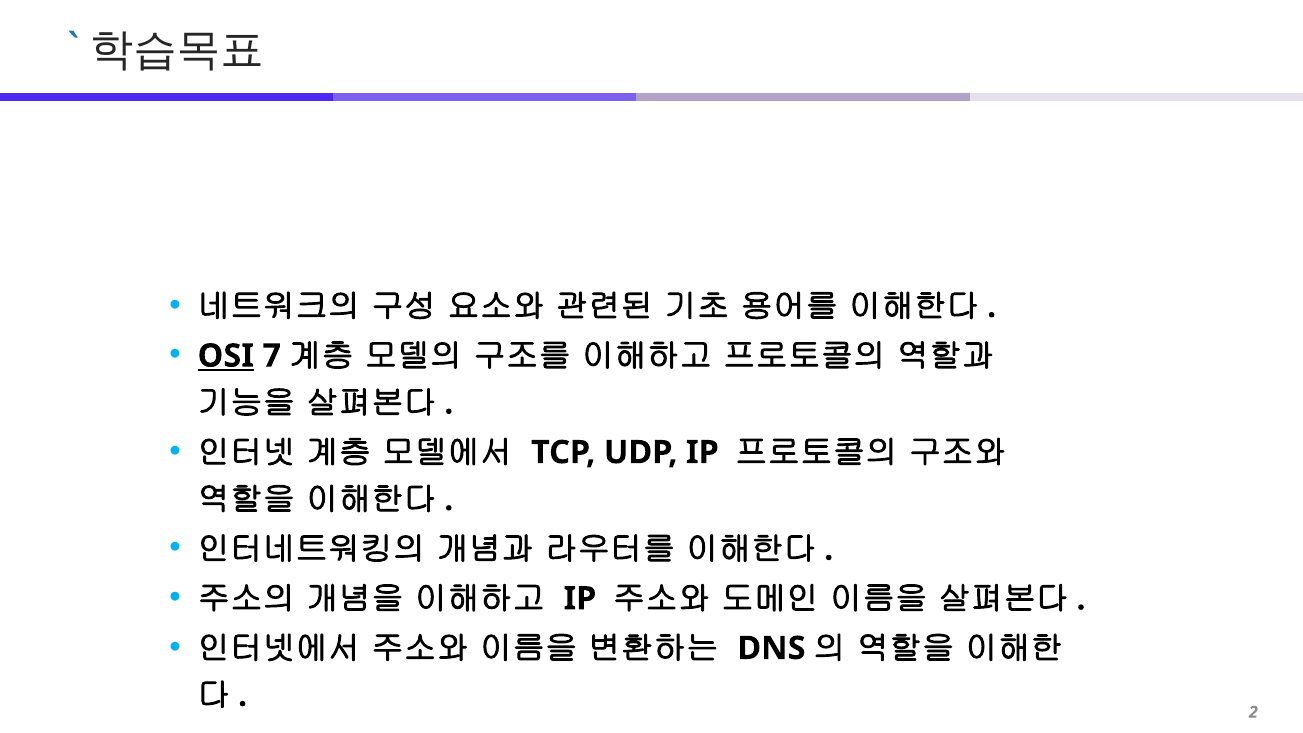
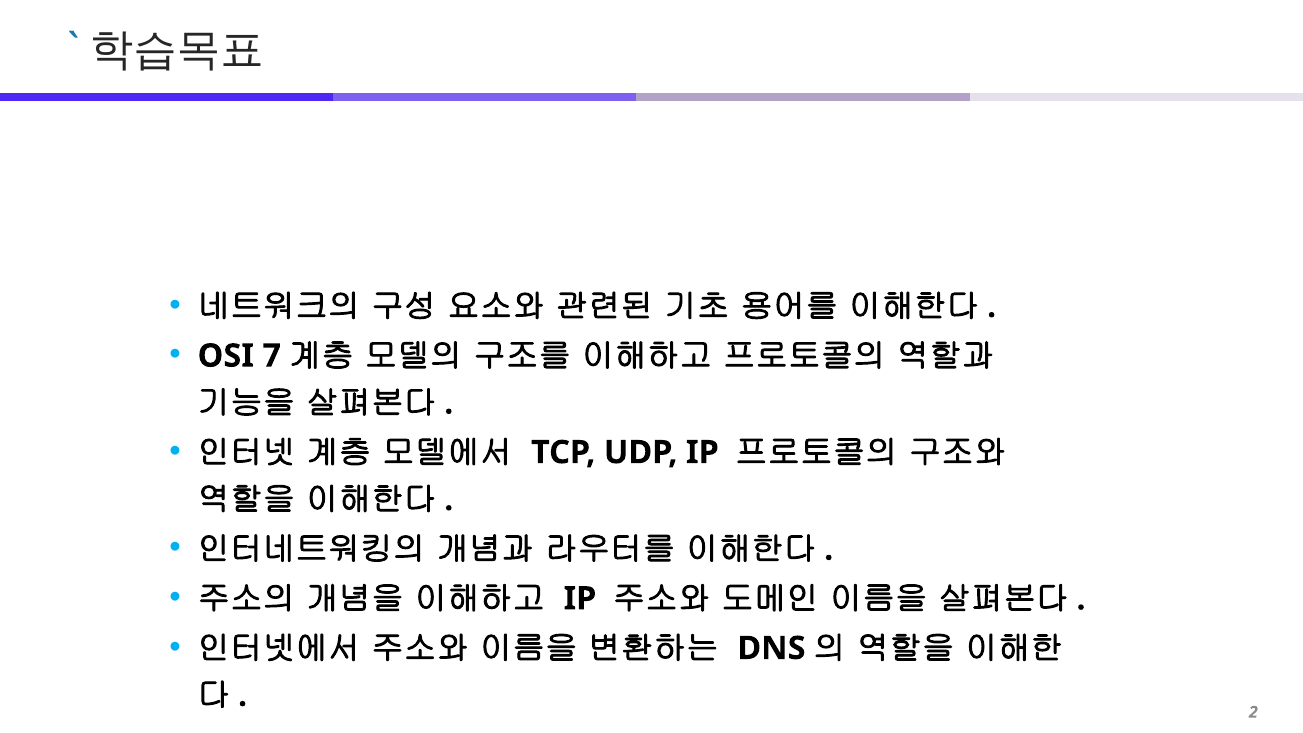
OSI underline: present -> none (226, 356)
